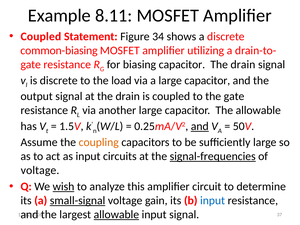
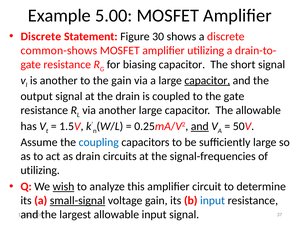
8.11: 8.11 -> 5.00 (114, 15)
Coupled: Coupled -> Discrete (41, 36)
34: 34 -> 30 (158, 36)
common-biasing: common-biasing -> common-shows (59, 51)
drain: drain -> short (243, 65)
is discrete: discrete -> another (59, 80)
the load: load -> gain (121, 80)
capacitor underline: none -> present (207, 80)
coupling colour: orange -> blue (99, 142)
as input: input -> drain (88, 156)
signal-frequencies underline: present -> none (213, 156)
voltage: voltage -> utilizing (40, 170)
allowable underline: present -> none (116, 215)
